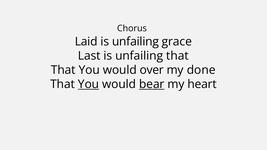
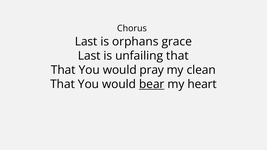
Laid: Laid -> Last (86, 42)
unfailing: unfailing -> orphans (135, 42)
over: over -> pray (152, 70)
done: done -> clean (201, 70)
You underline: present -> none (88, 84)
